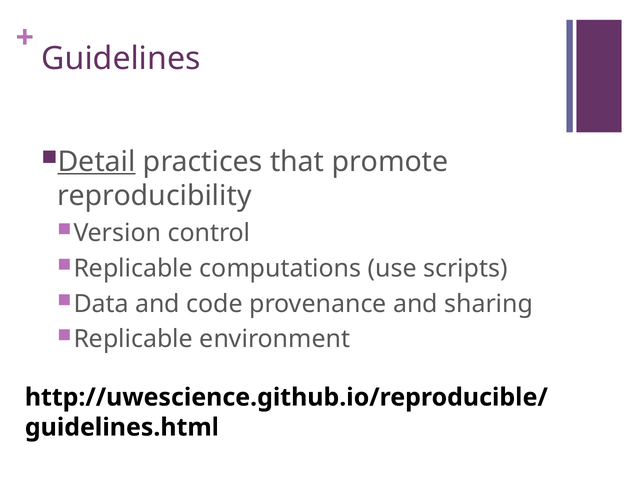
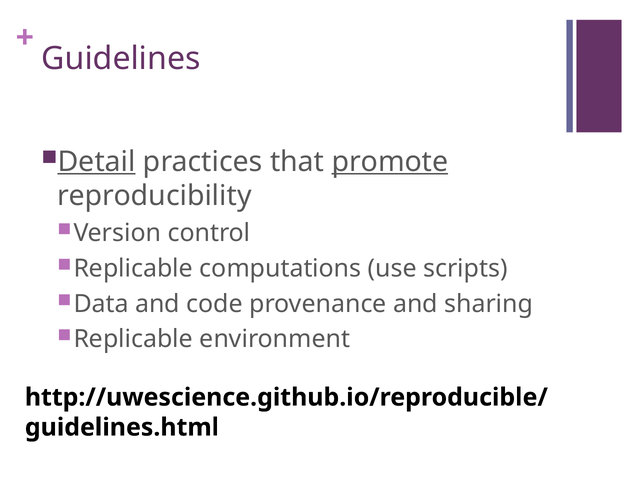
promote underline: none -> present (390, 161)
